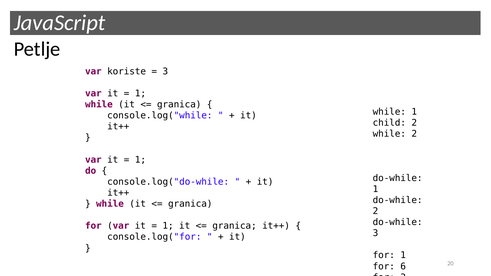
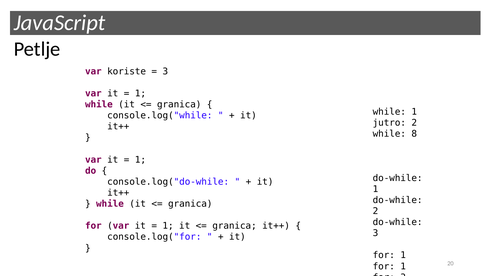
child: child -> jutro (389, 123)
while 2: 2 -> 8 (414, 134)
6: 6 -> 1 (403, 267)
